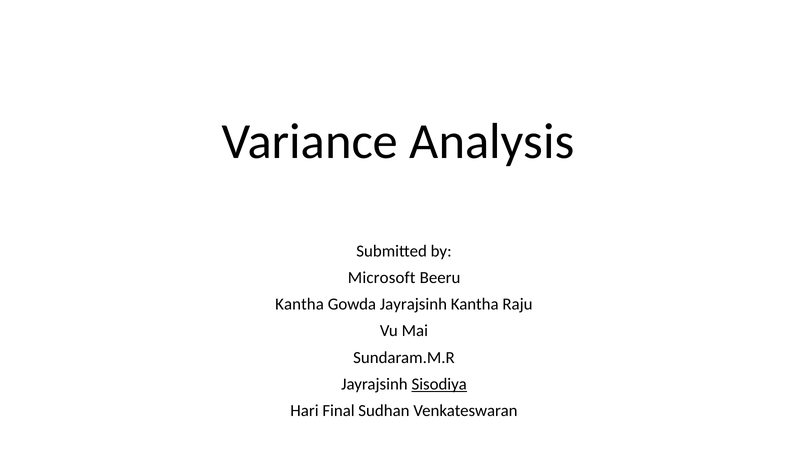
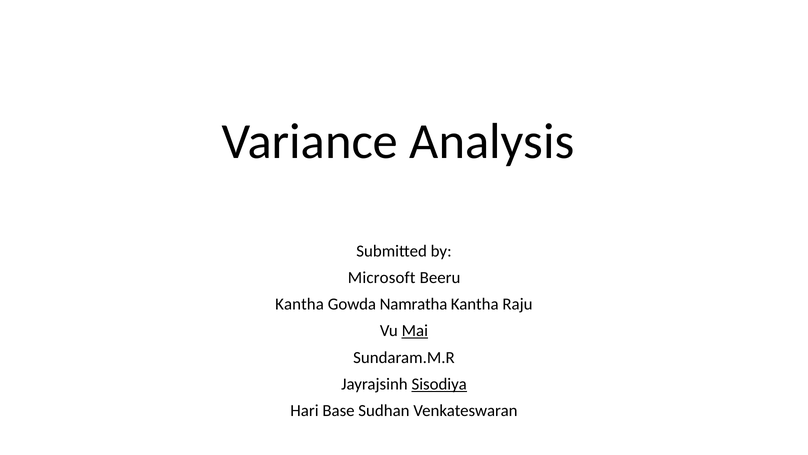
Gowda Jayrajsinh: Jayrajsinh -> Namratha (414, 304)
Mai underline: none -> present (415, 331)
Final: Final -> Base (339, 410)
